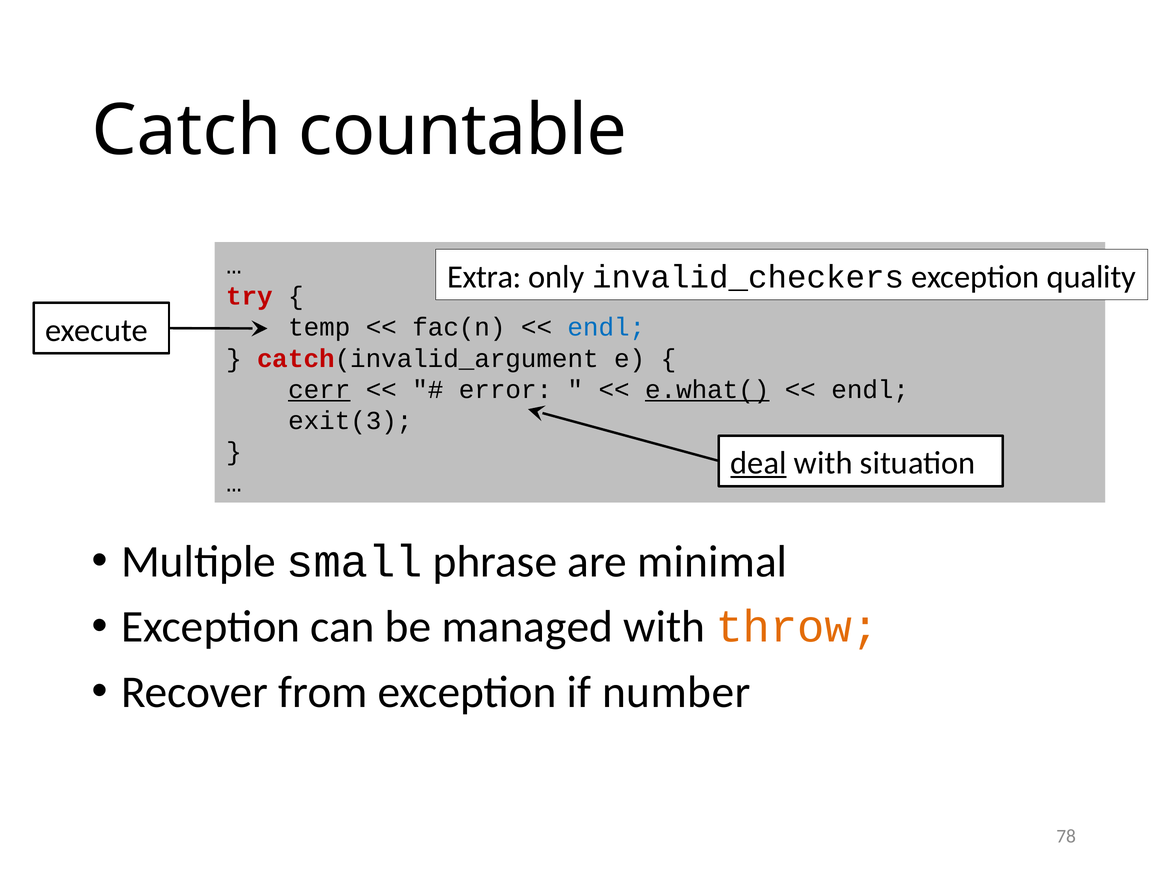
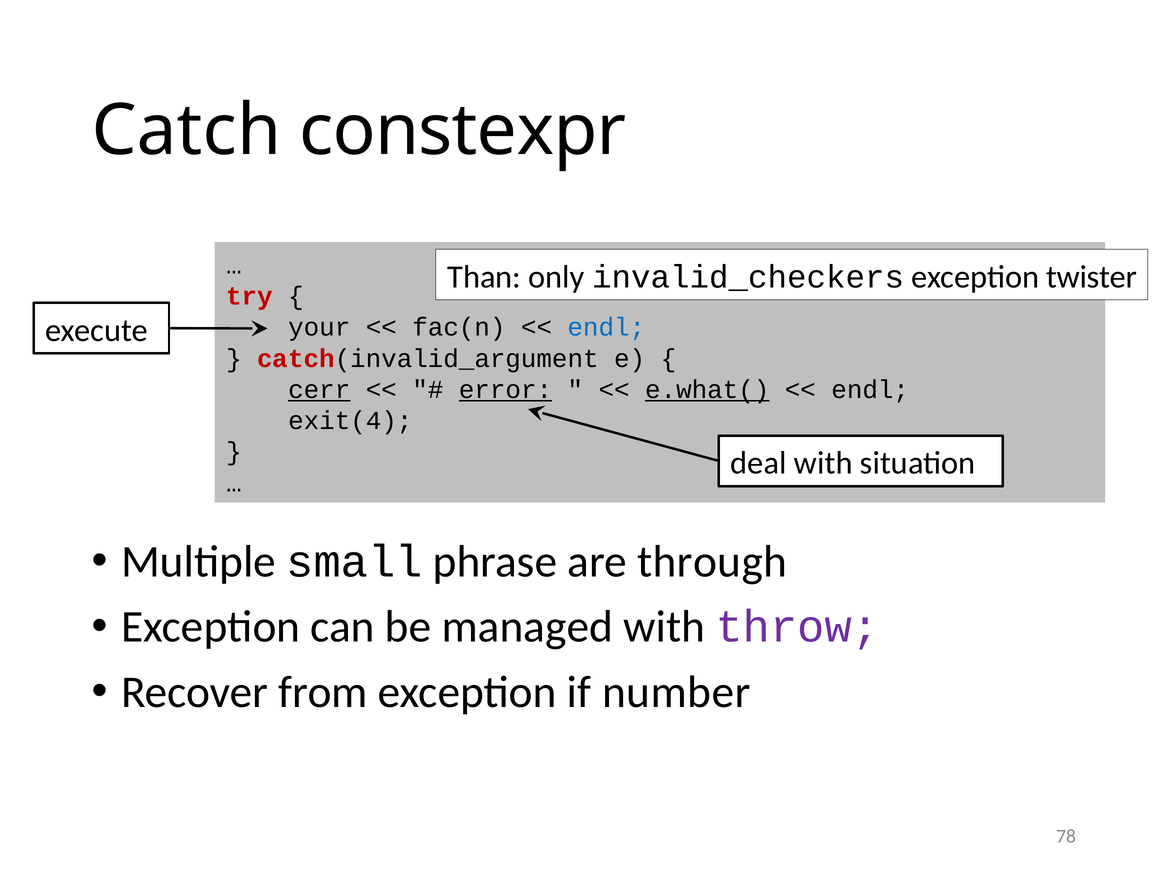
countable: countable -> constexpr (463, 131)
Extra: Extra -> Than (484, 277)
quality: quality -> twister (1092, 277)
temp: temp -> your (319, 327)
error underline: none -> present (505, 390)
exit(3: exit(3 -> exit(4 (350, 421)
deal underline: present -> none (758, 463)
minimal: minimal -> through (712, 562)
throw colour: orange -> purple (797, 627)
